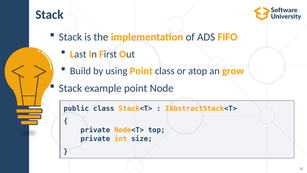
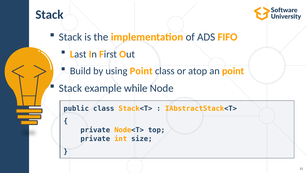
an grow: grow -> point (233, 71)
example point: point -> while (136, 88)
